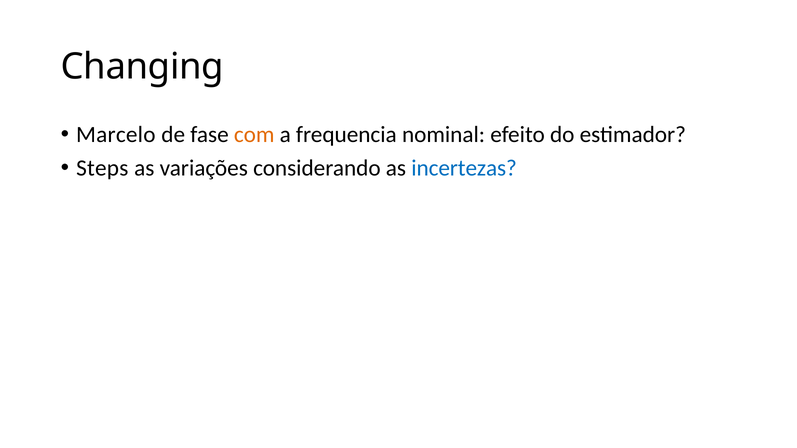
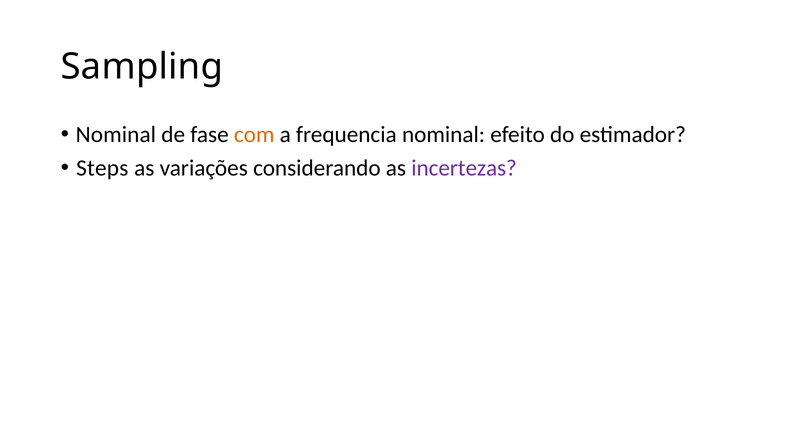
Changing: Changing -> Sampling (142, 67)
Marcelo: Marcelo -> Nominal (116, 135)
incertezas colour: blue -> purple (464, 168)
